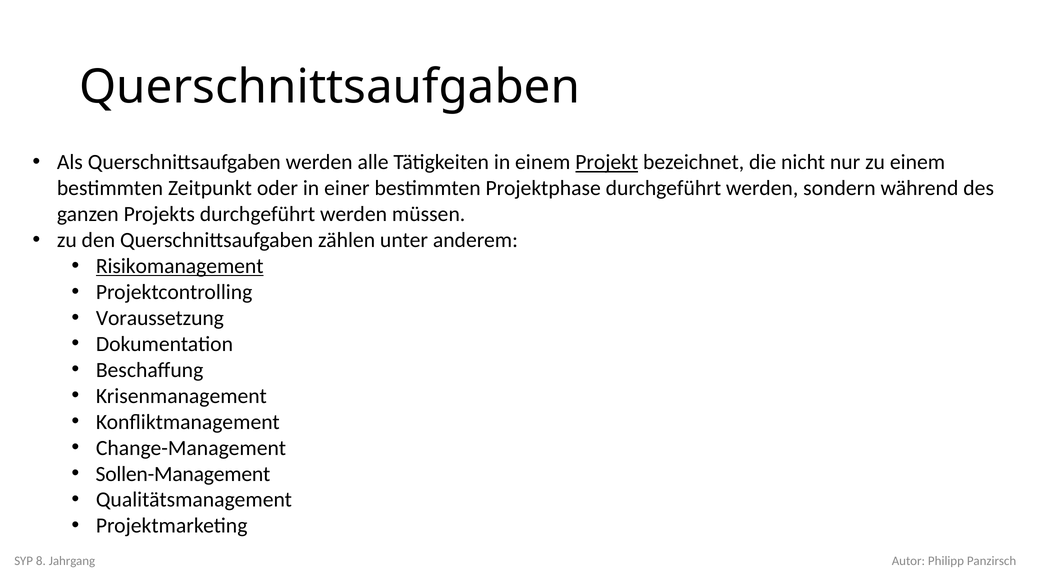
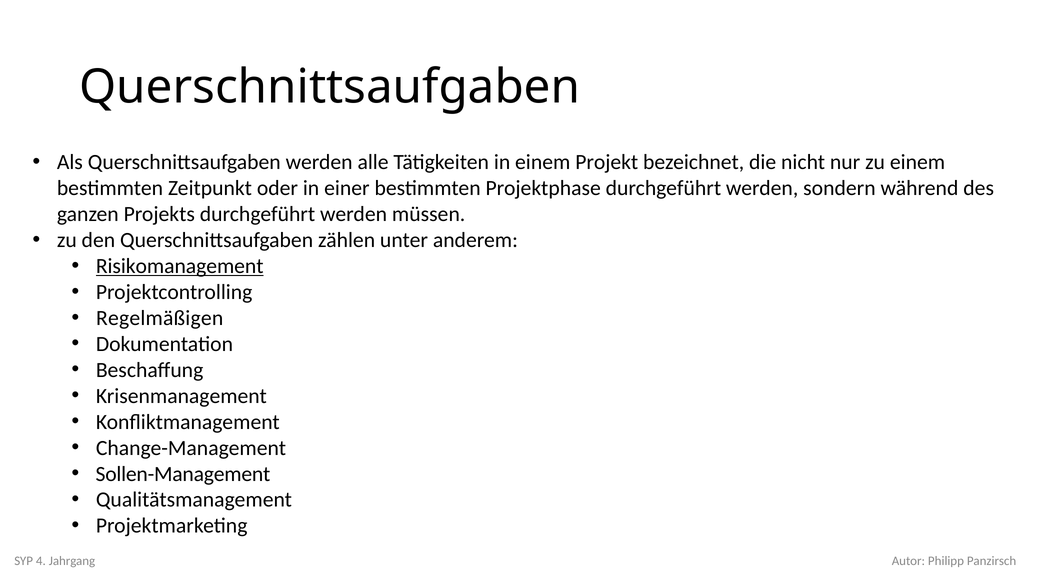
Projekt underline: present -> none (607, 162)
Voraussetzung: Voraussetzung -> Regelmäßigen (160, 318)
8: 8 -> 4 (41, 562)
